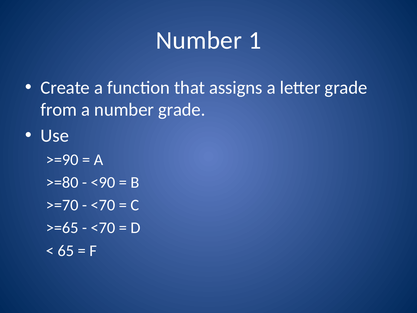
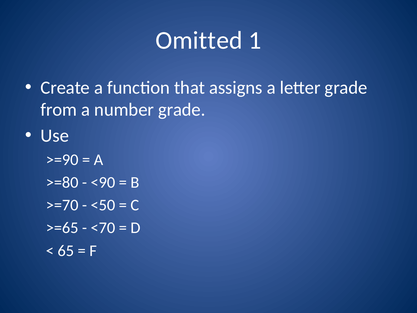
Number: Number -> Omitted (199, 40)
<70: <70 -> <50 (103, 205)
